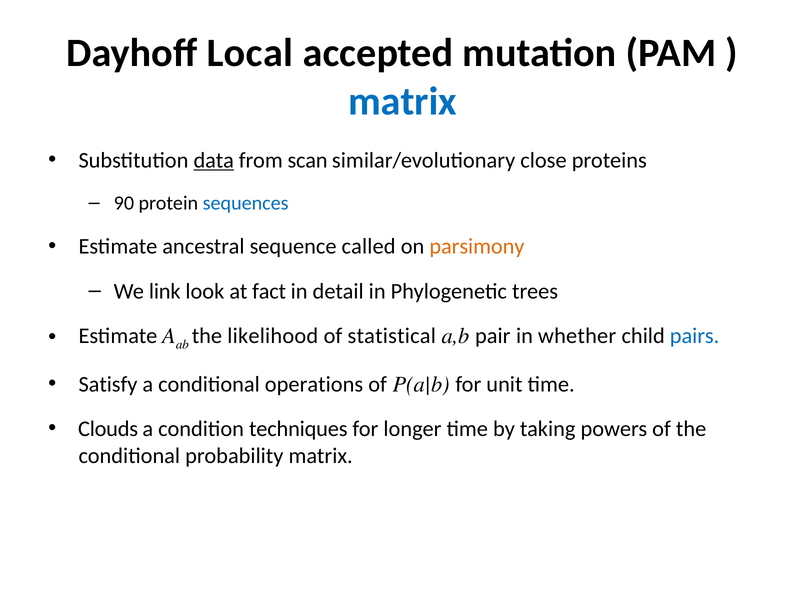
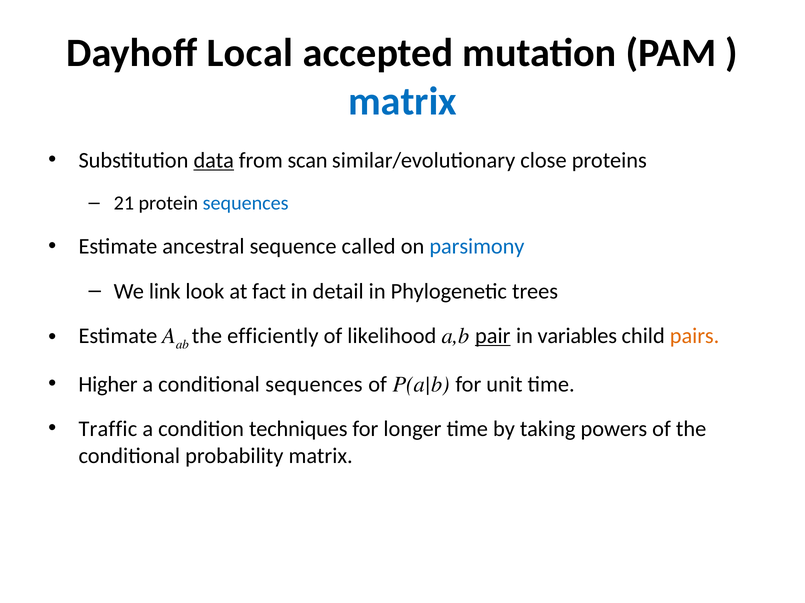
90: 90 -> 21 (124, 203)
parsimony colour: orange -> blue (477, 247)
likelihood: likelihood -> efficiently (273, 336)
statistical: statistical -> likelihood (392, 336)
pair underline: none -> present (493, 336)
whether: whether -> variables (577, 336)
pairs colour: blue -> orange (695, 336)
Satisfy: Satisfy -> Higher (108, 385)
conditional operations: operations -> sequences (314, 385)
Clouds: Clouds -> Traffic (108, 429)
